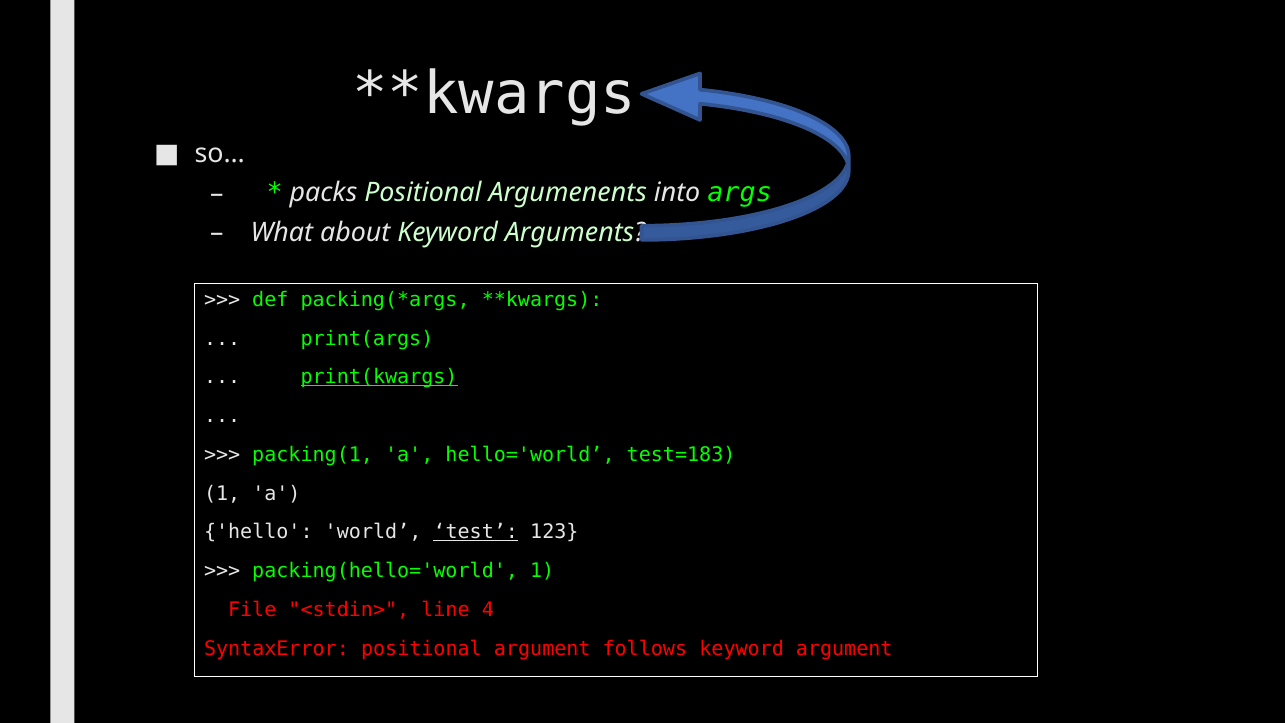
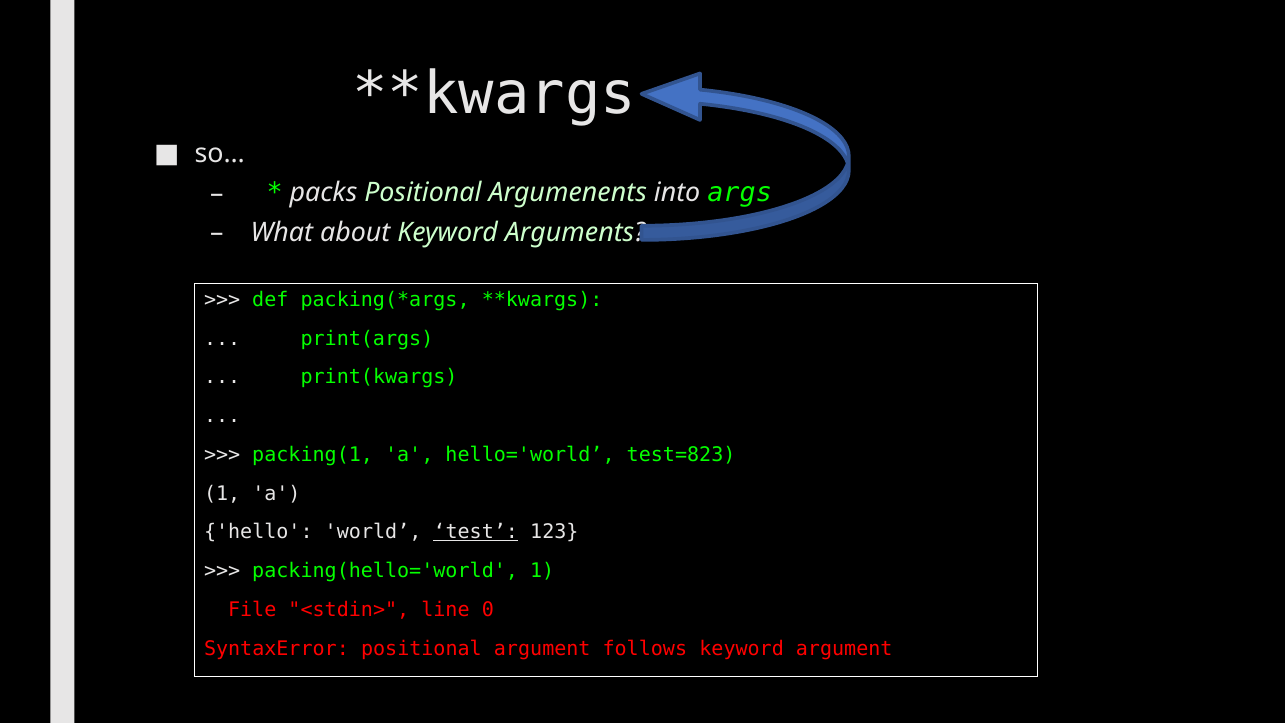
print(kwargs underline: present -> none (379, 377)
test=183: test=183 -> test=823 (681, 455)
4: 4 -> 0 (488, 610)
